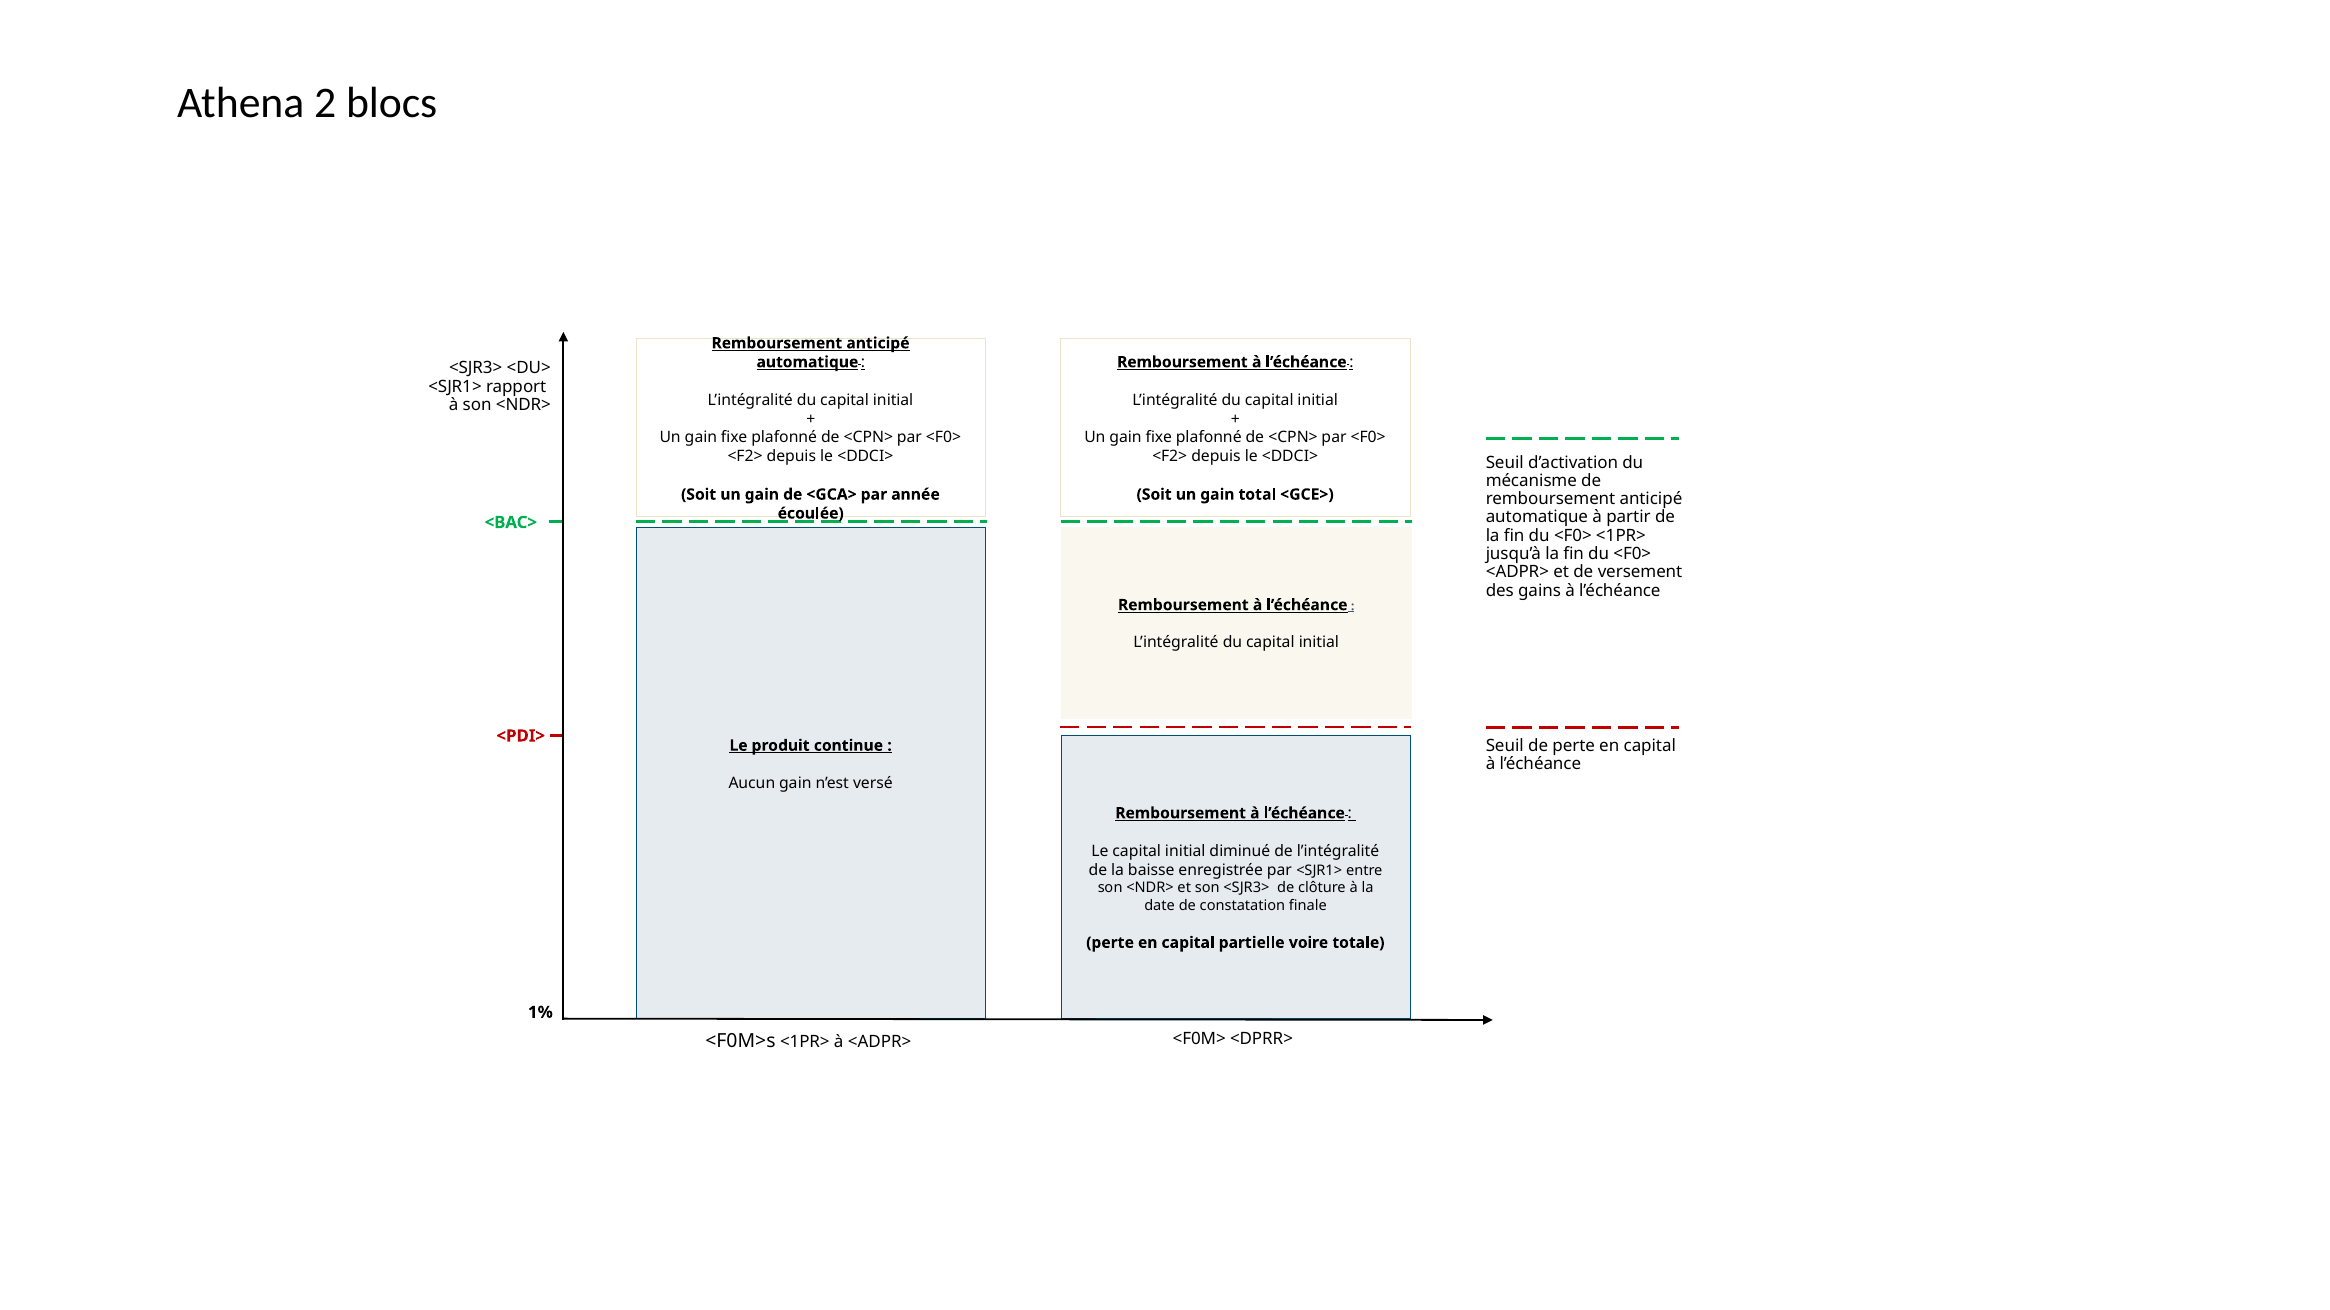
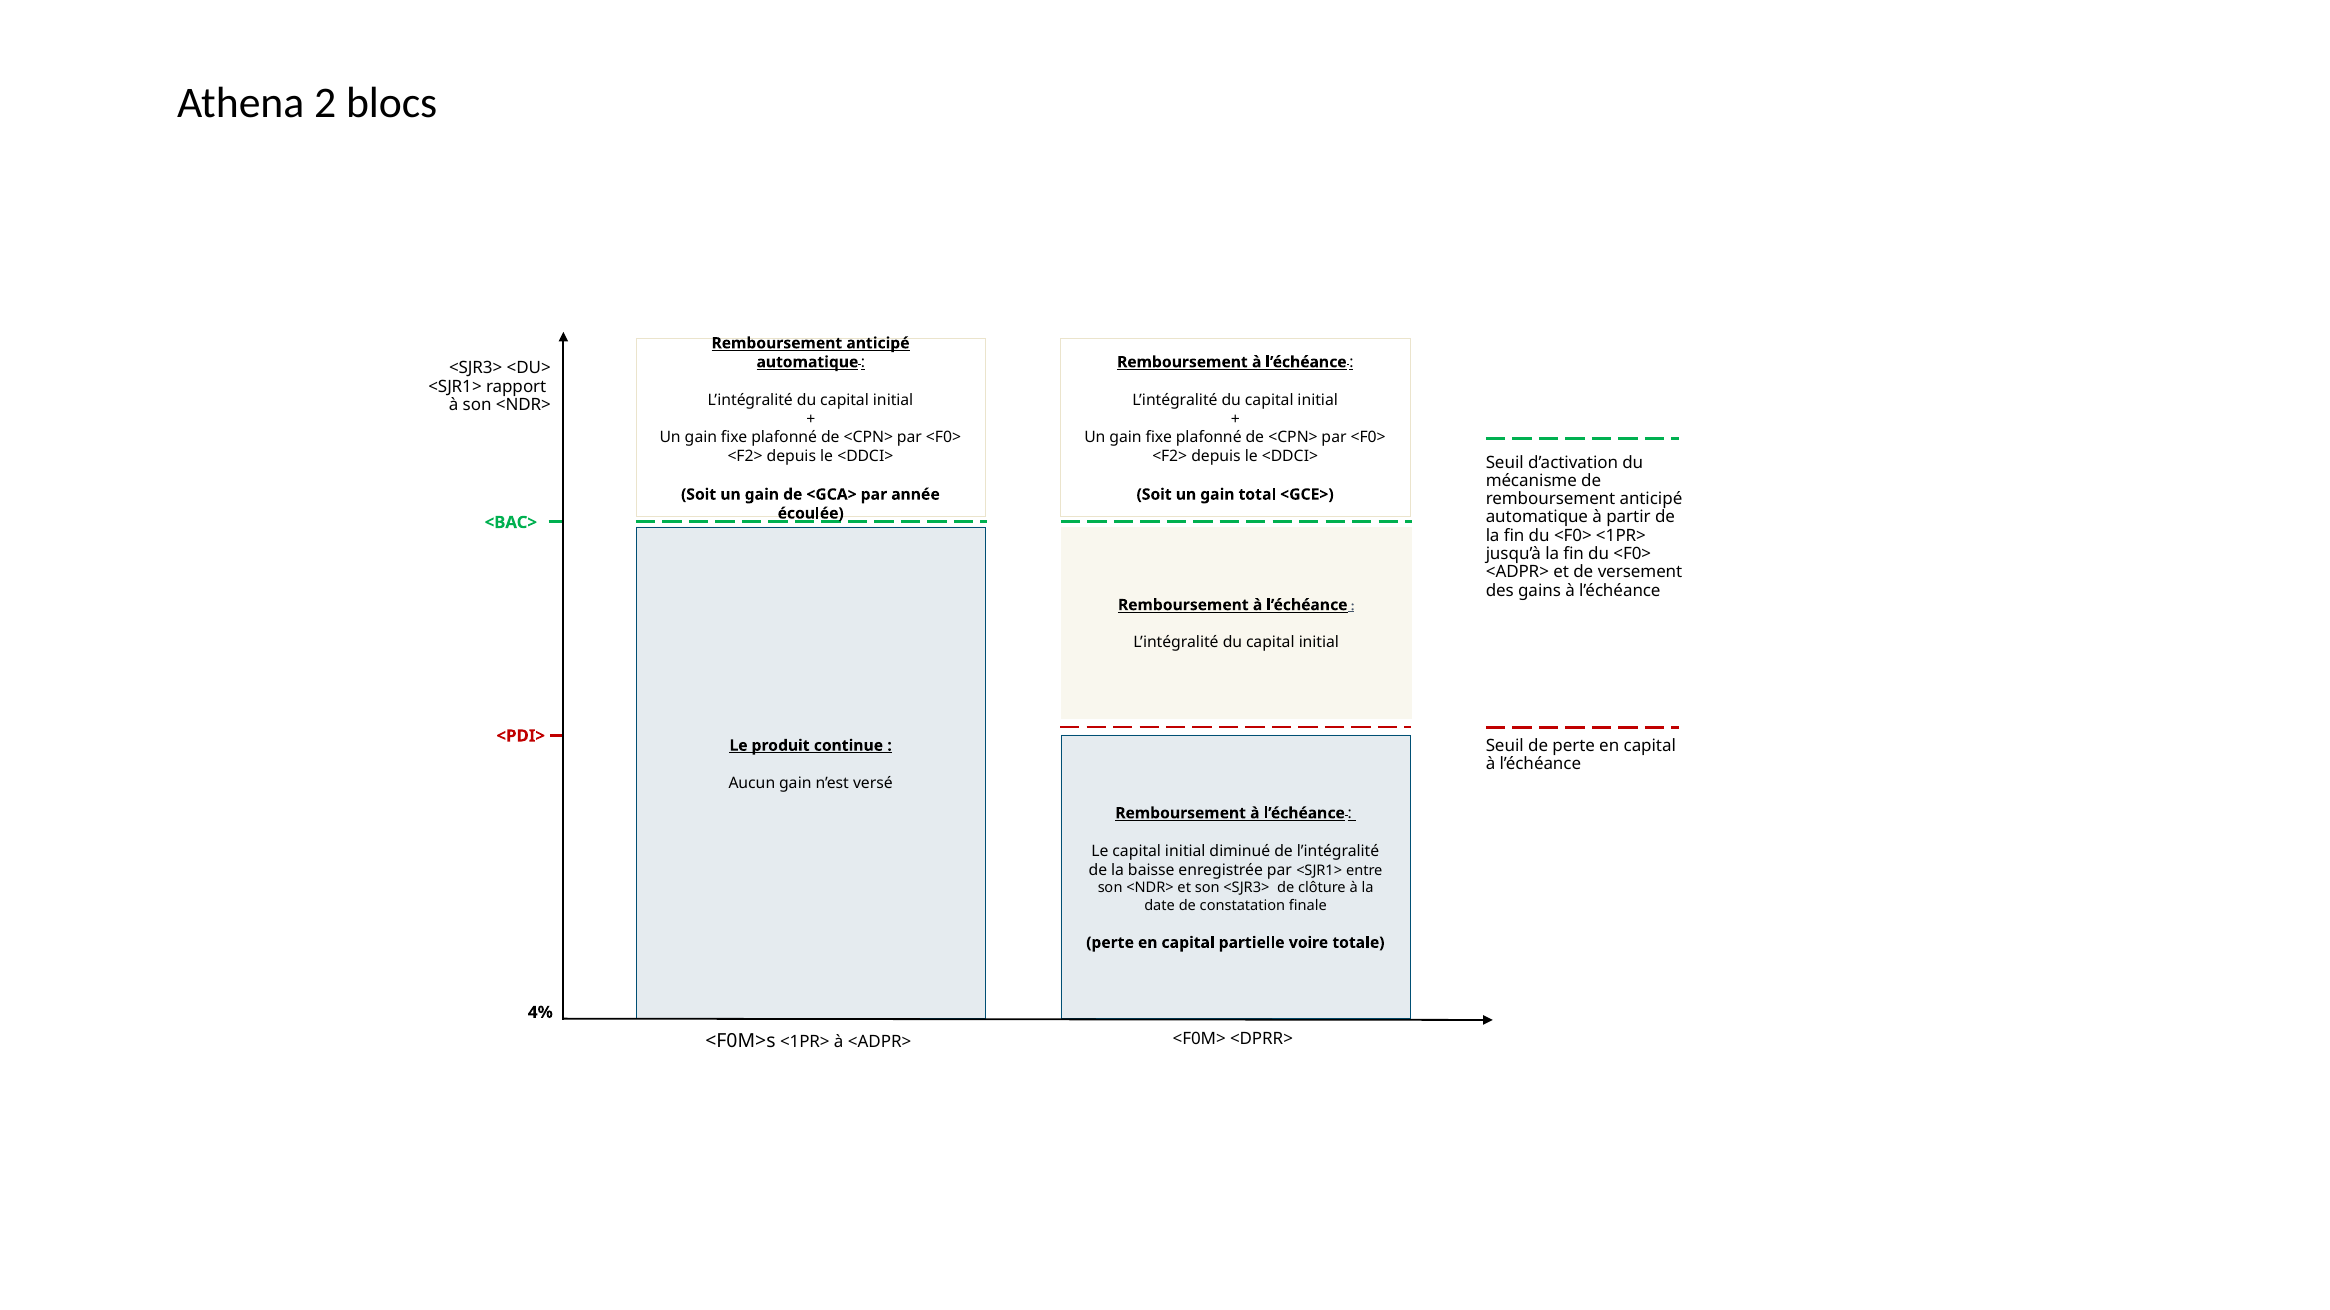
1%: 1% -> 4% (540, 1013)
